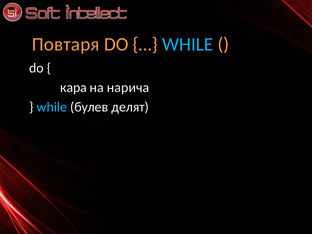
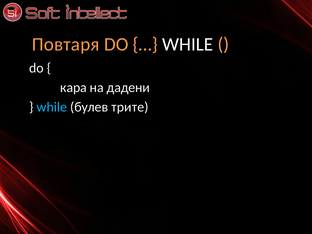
WHILE colour: light blue -> white (188, 44)
нарича: нарича -> дадени (128, 88)
делят: делят -> трите (130, 107)
